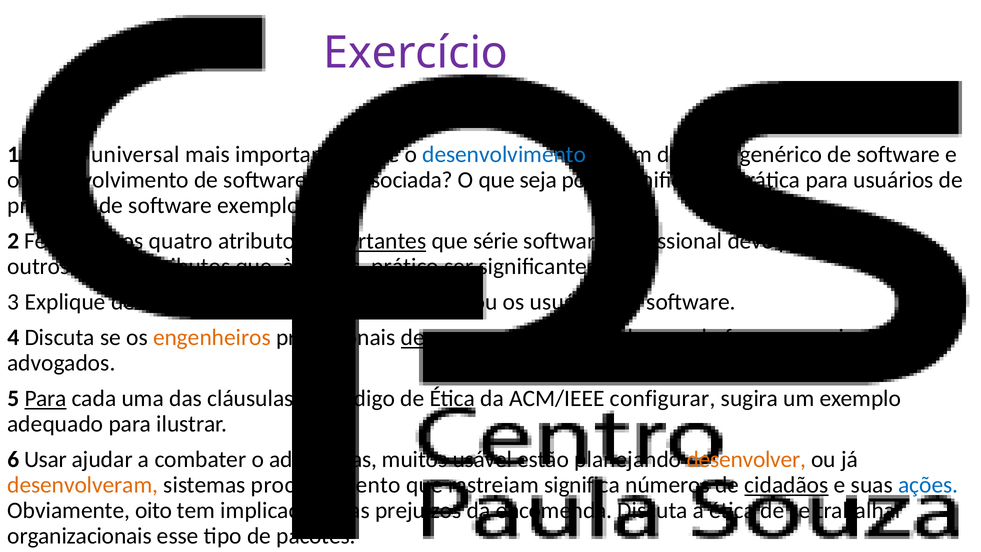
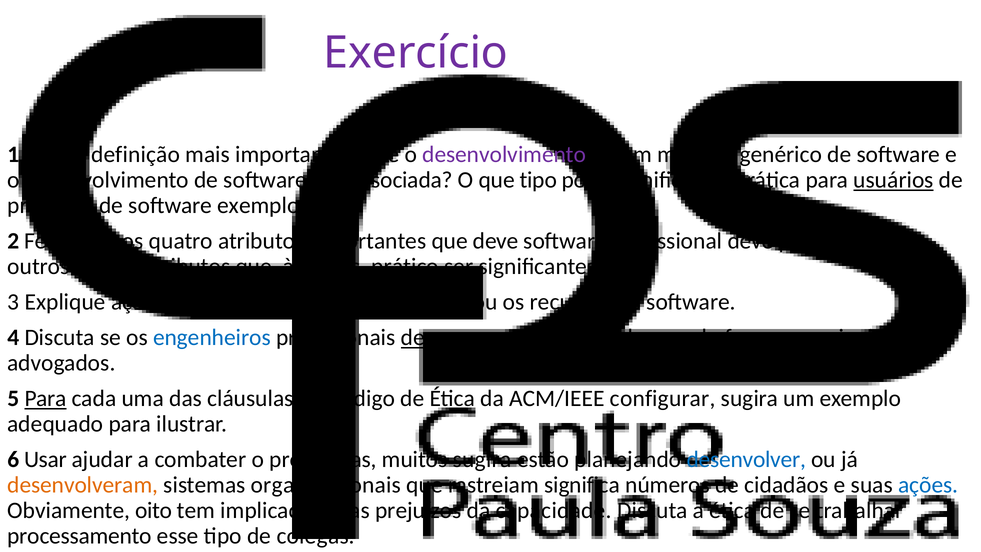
a universal: universal -> definição (136, 155)
desenvolvimento colour: blue -> purple (504, 155)
desafios: desafios -> método (696, 155)
que seja: seja -> tipo (538, 180)
usuários underline: none -> present (894, 180)
importantes underline: present -> none (368, 241)
que série: série -> deve (496, 241)
Explique desse: desse -> ações (138, 302)
os usuários: usuários -> recursos (571, 302)
engenheiros colour: orange -> blue (212, 338)
adequadas: adequadas -> programas (323, 460)
muitos usável: usável -> sugira (482, 460)
desenvolver colour: orange -> blue (746, 460)
processamento: processamento -> organizacionais (326, 485)
cidadãos underline: present -> none (786, 485)
encomenda: encomenda -> capacidade (554, 510)
organizacionais: organizacionais -> processamento (80, 536)
pacotes: pacotes -> colegas (316, 536)
